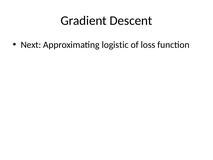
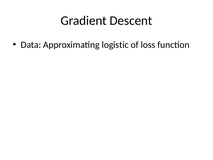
Next: Next -> Data (31, 45)
